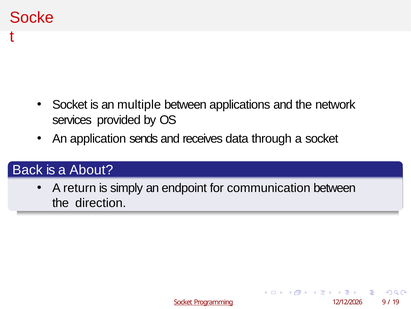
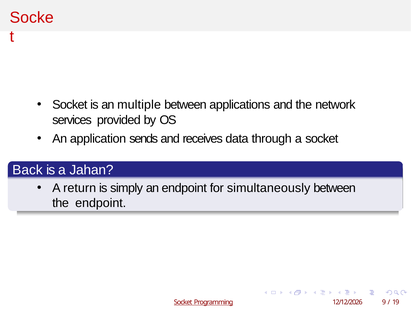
About: About -> Jahan (91, 170)
communication: communication -> simultaneously (269, 188)
the direction: direction -> endpoint (101, 203)
